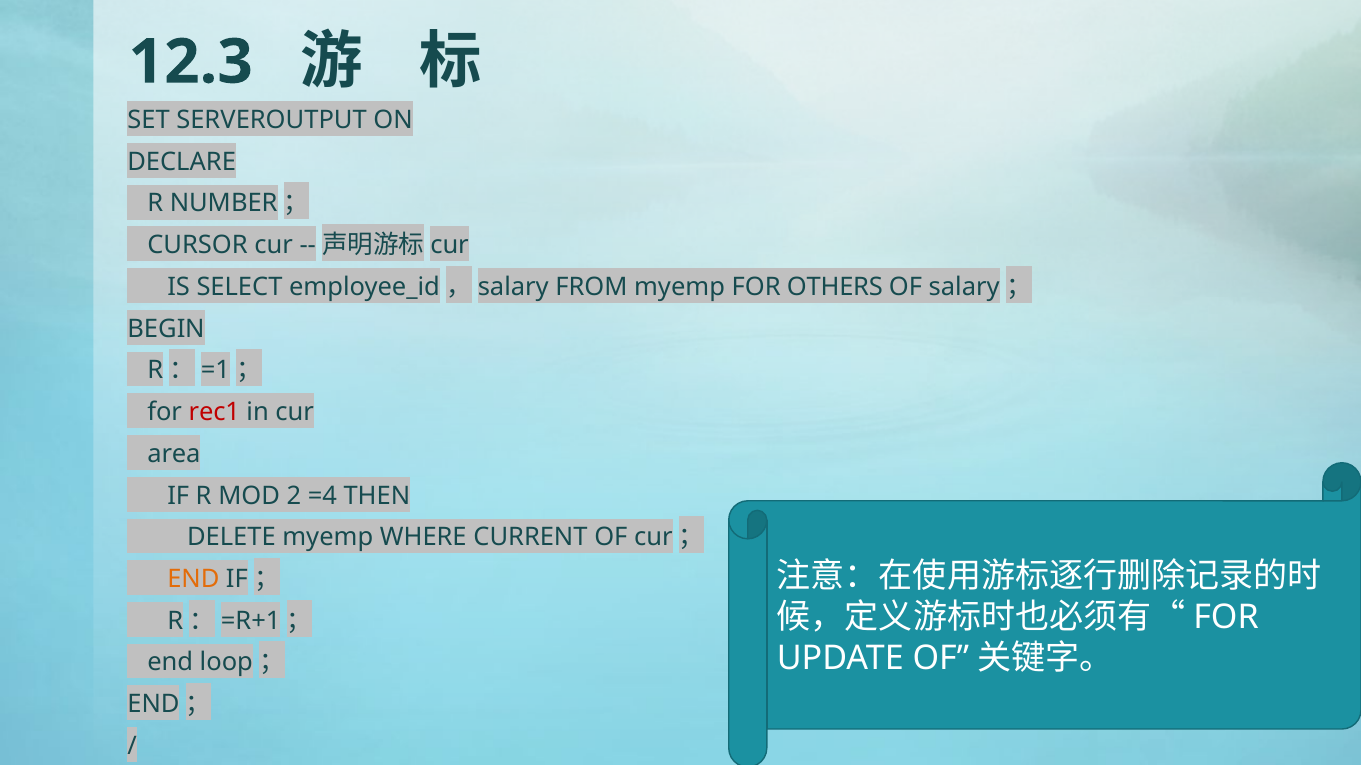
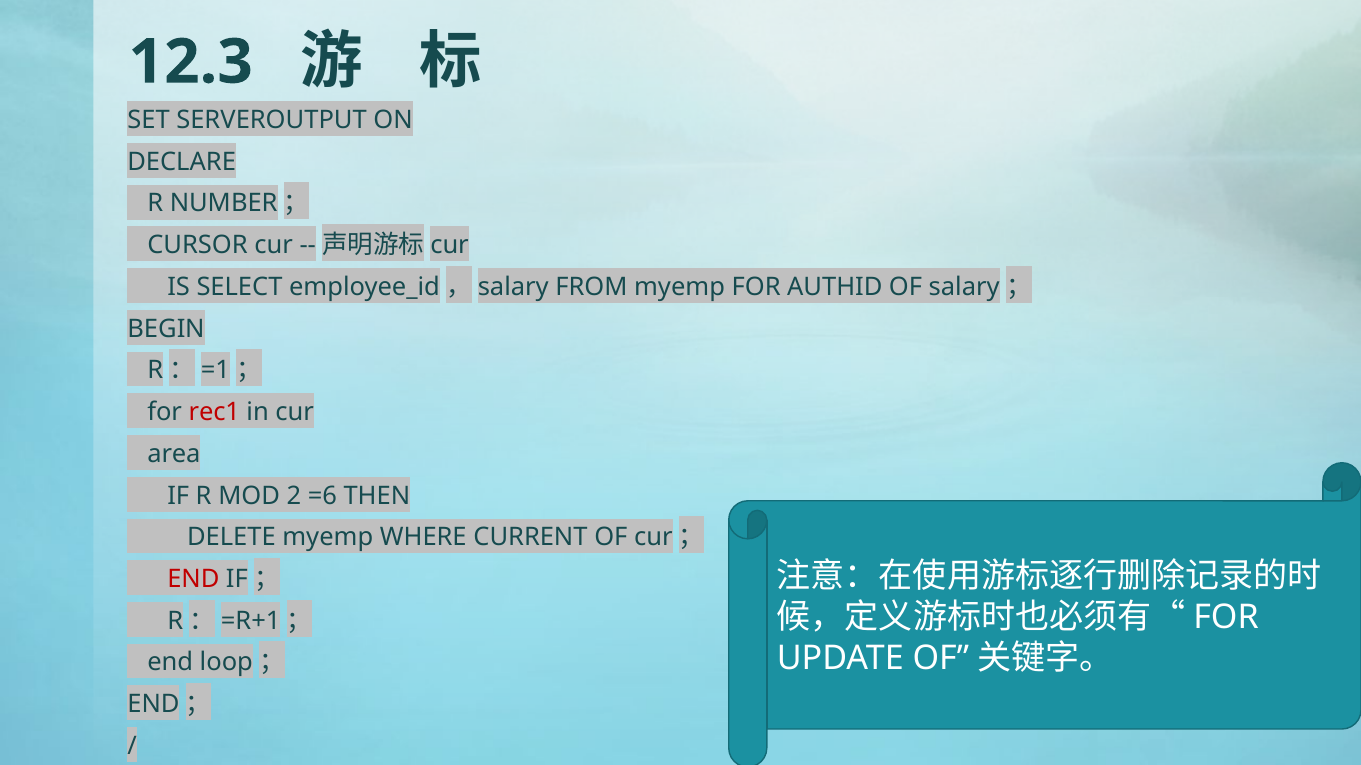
OTHERS: OTHERS -> AUTHID (835, 287)
=4: =4 -> =6 (322, 496)
END colour: orange -> red (193, 580)
